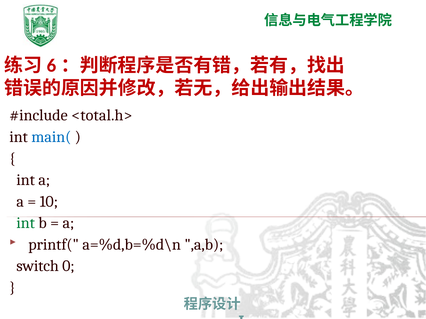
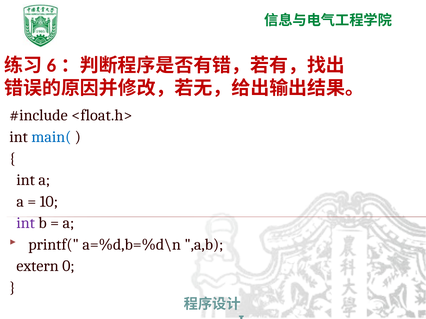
<total.h>: <total.h> -> <float.h> (102, 116)
int colour: green -> purple (26, 223)
switch: switch -> extern (38, 266)
